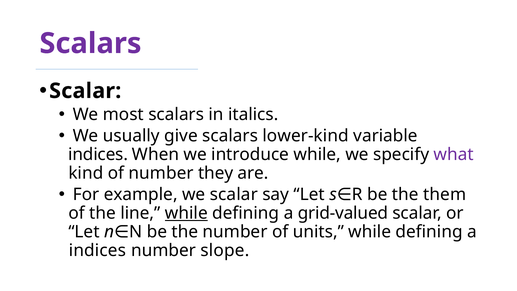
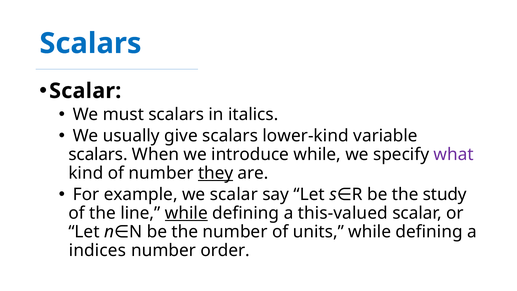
Scalars colour: purple -> blue (90, 43)
most: most -> must (123, 115)
indices: indices -> scalars (98, 154)
they underline: none -> present (216, 173)
them: them -> study (445, 194)
grid-valued: grid-valued -> this-valued (343, 213)
slope: slope -> order (225, 250)
